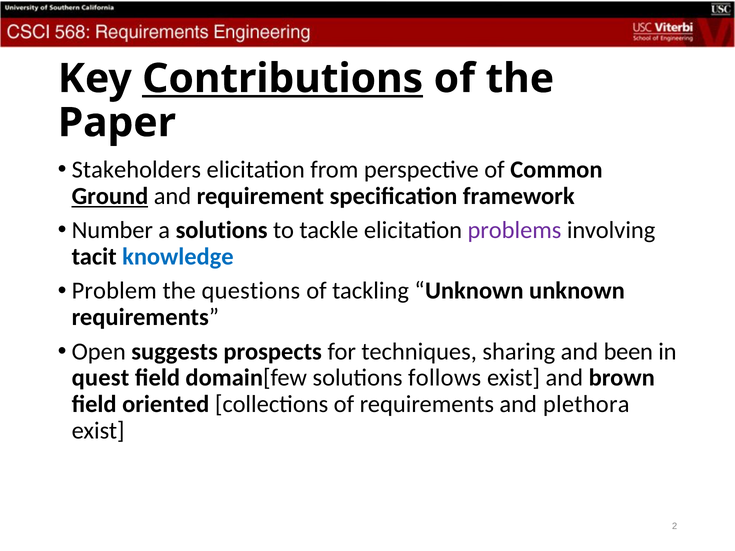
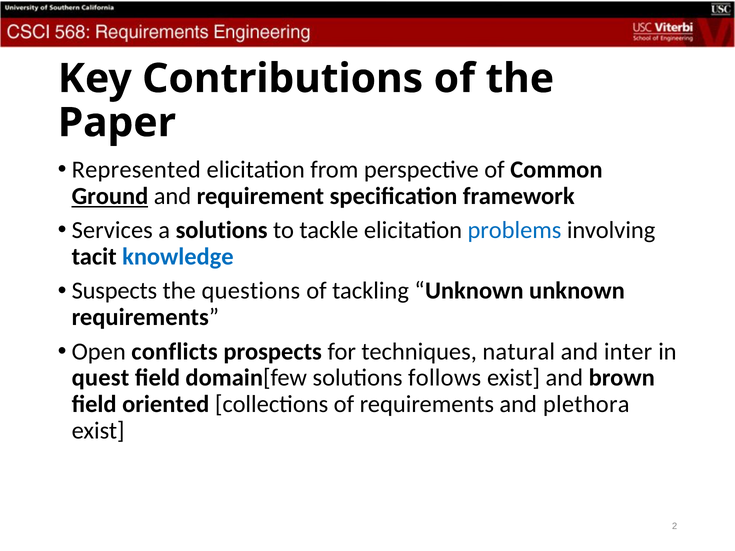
Contributions underline: present -> none (283, 79)
Stakeholders: Stakeholders -> Represented (136, 170)
Number: Number -> Services (112, 230)
problems colour: purple -> blue (514, 230)
Problem: Problem -> Suspects (114, 291)
suggests: suggests -> conflicts (174, 352)
sharing: sharing -> natural (519, 352)
been: been -> inter (628, 352)
